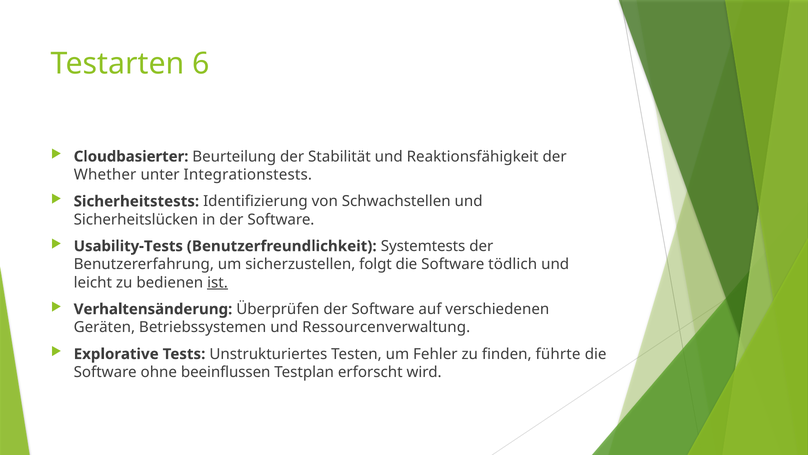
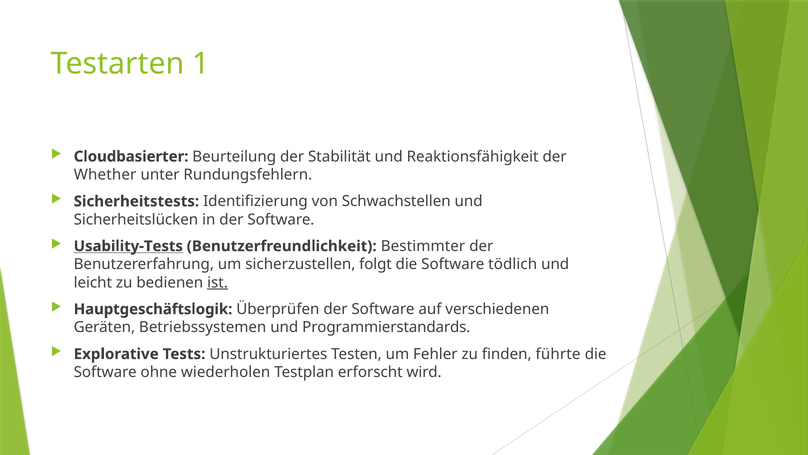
6: 6 -> 1 (201, 64)
Integrationstests: Integrationstests -> Rundungsfehlern (248, 175)
Usability-Tests underline: none -> present (128, 246)
Systemtests: Systemtests -> Bestimmter (423, 246)
Verhaltensänderung: Verhaltensänderung -> Hauptgeschäftslogik (153, 309)
Ressourcenverwaltung: Ressourcenverwaltung -> Programmierstandards (386, 327)
beeinflussen: beeinflussen -> wiederholen (226, 372)
